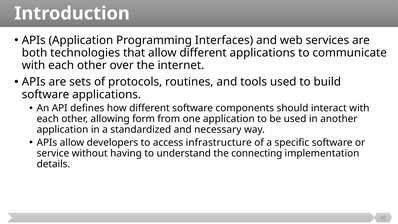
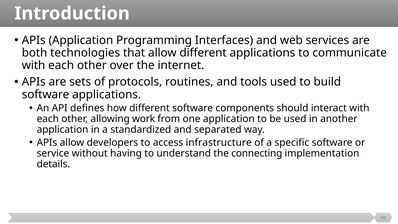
form: form -> work (144, 119)
necessary: necessary -> separated (218, 130)
